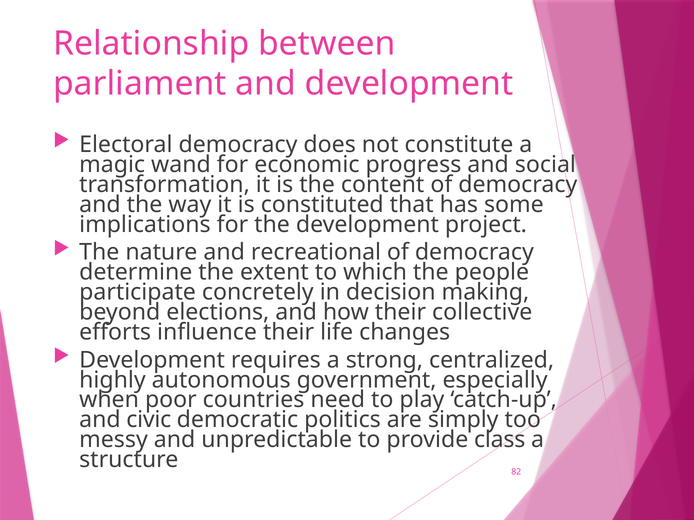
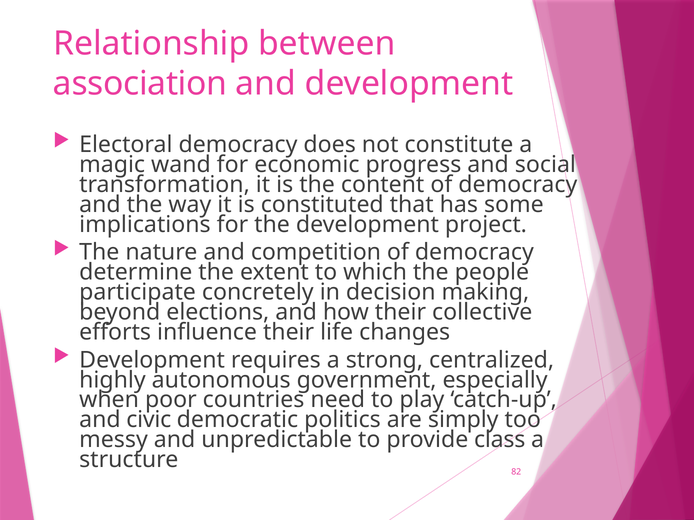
parliament: parliament -> association (140, 84)
recreational: recreational -> competition (316, 253)
